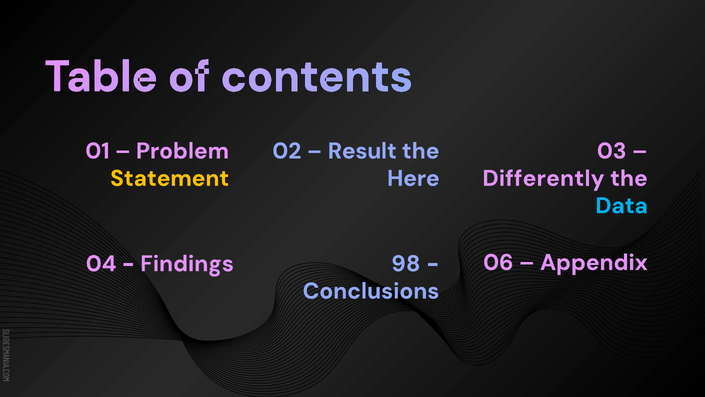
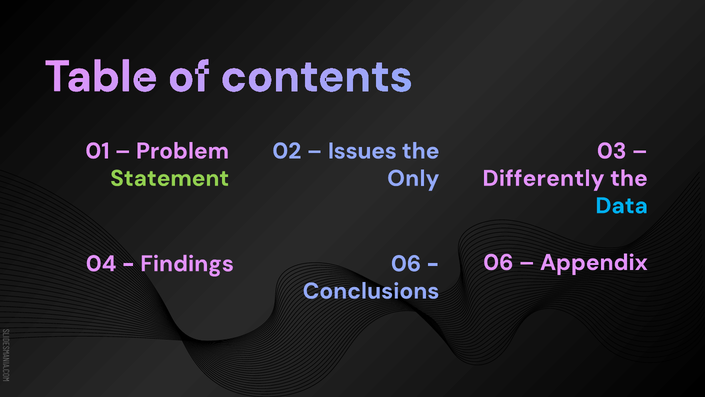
Result: Result -> Issues (362, 151)
Statement colour: yellow -> light green (170, 178)
Here: Here -> Only (413, 178)
Findings 98: 98 -> 06 (406, 263)
